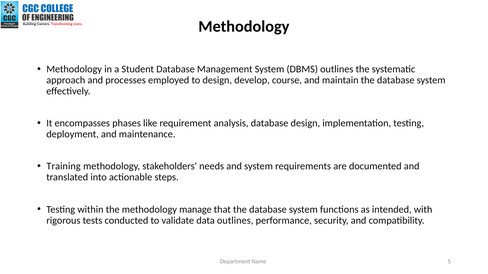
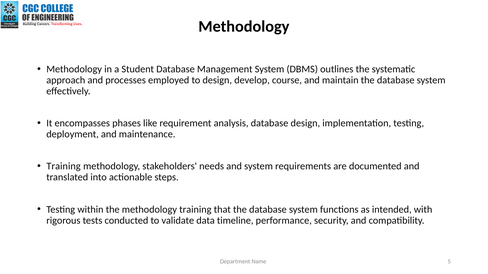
methodology manage: manage -> training (195, 210)
data outlines: outlines -> timeline (235, 221)
